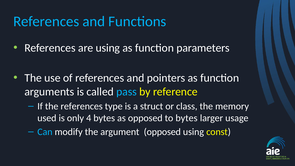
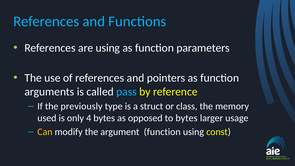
the references: references -> previously (82, 106)
Can colour: light blue -> yellow (45, 132)
argument opposed: opposed -> function (162, 132)
